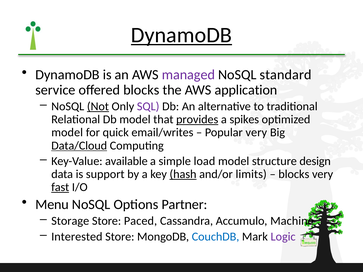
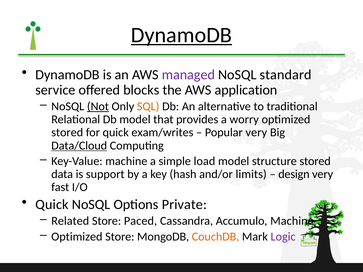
SQL colour: purple -> orange (148, 106)
provides underline: present -> none (197, 120)
spikes: spikes -> worry (244, 120)
model: model -> stored (67, 133)
email/writes: email/writes -> exam/writes (162, 133)
Key-Value available: available -> machine (126, 161)
structure design: design -> stored (315, 161)
hash underline: present -> none (183, 174)
blocks: blocks -> design (294, 174)
fast underline: present -> none (60, 187)
Menu: Menu -> Quick (52, 205)
Partner: Partner -> Private (184, 205)
Storage: Storage -> Related (70, 221)
Interested: Interested -> Optimized (77, 237)
CouchDB colour: blue -> orange (216, 237)
